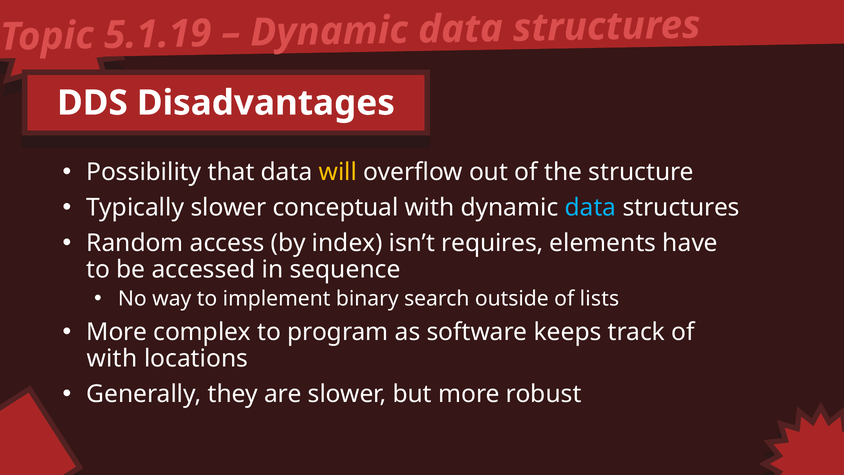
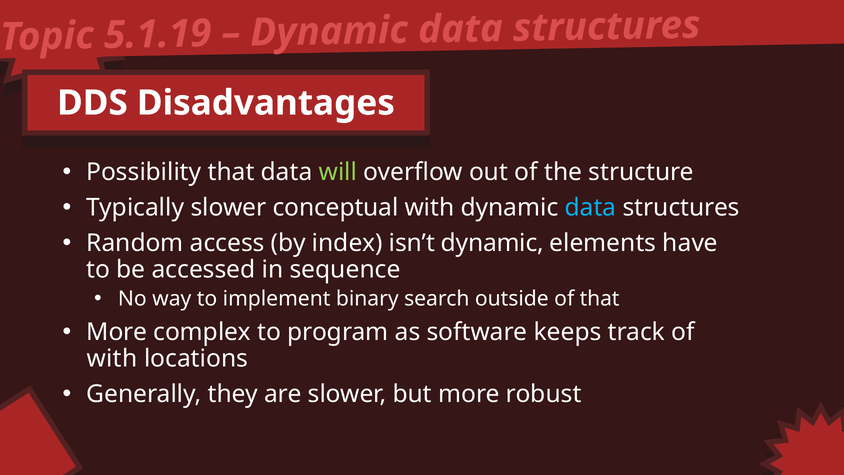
will colour: yellow -> light green (338, 172)
isn’t requires: requires -> dynamic (492, 243)
of lists: lists -> that (600, 298)
